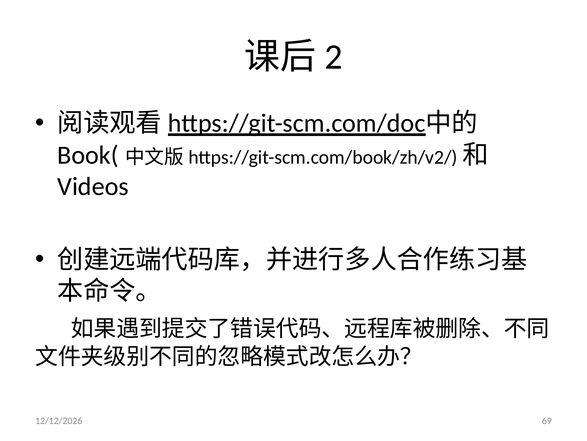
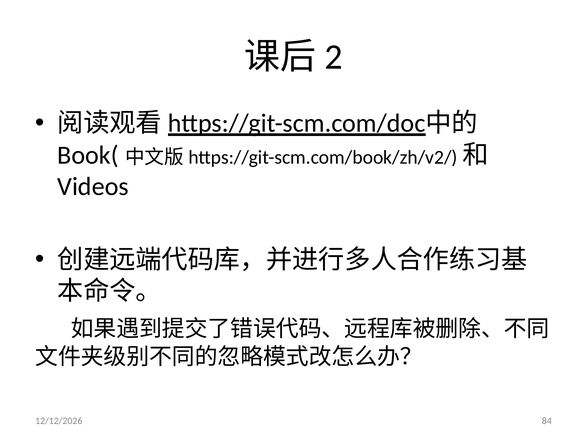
69: 69 -> 84 (547, 420)
